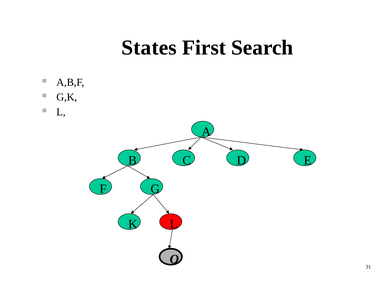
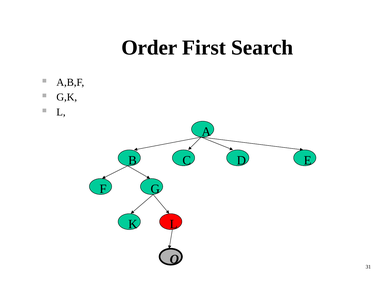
States: States -> Order (149, 48)
